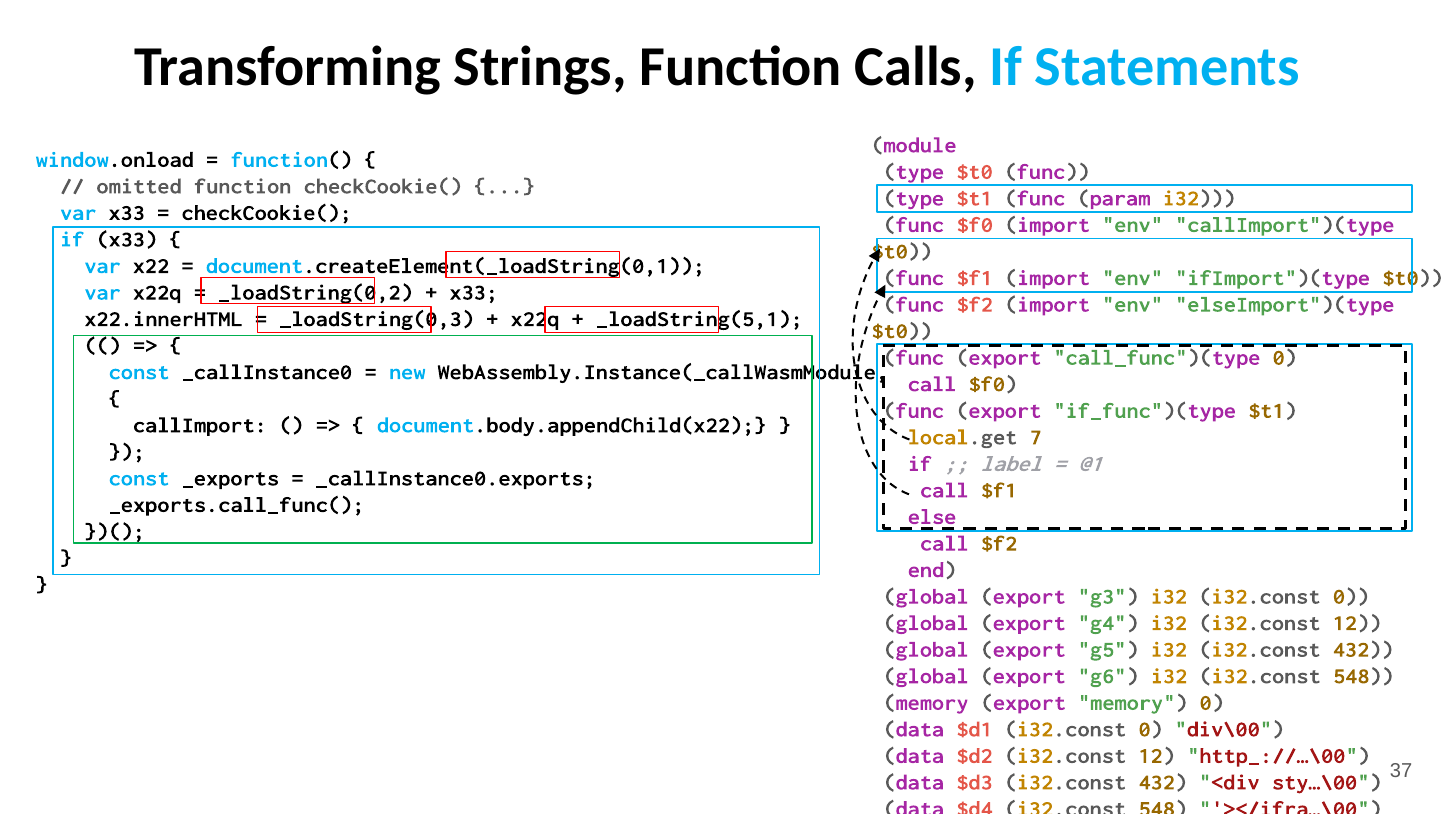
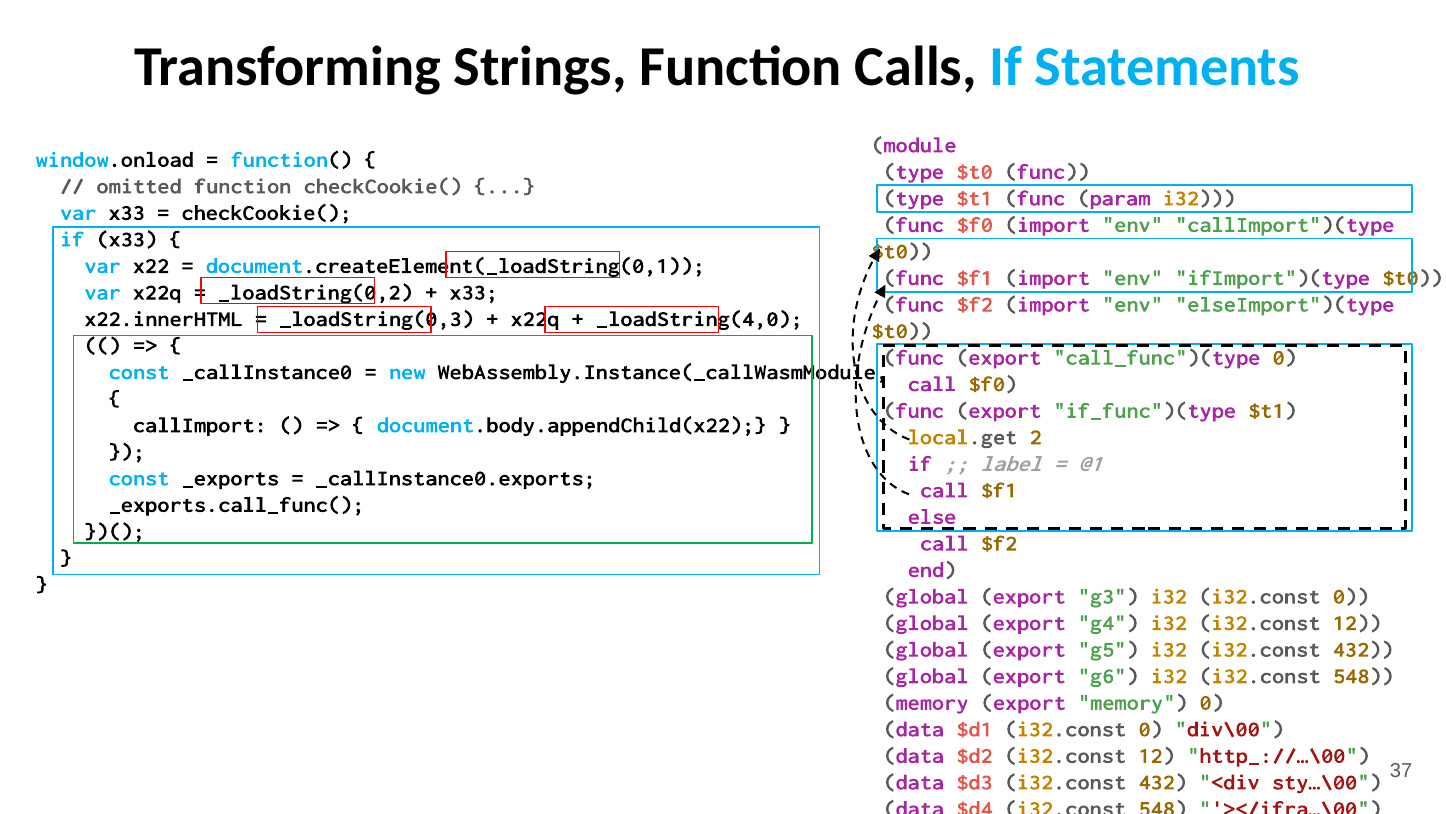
_loadString(5,1: _loadString(5,1 -> _loadString(4,0 (699, 319)
7: 7 -> 2 (1036, 437)
